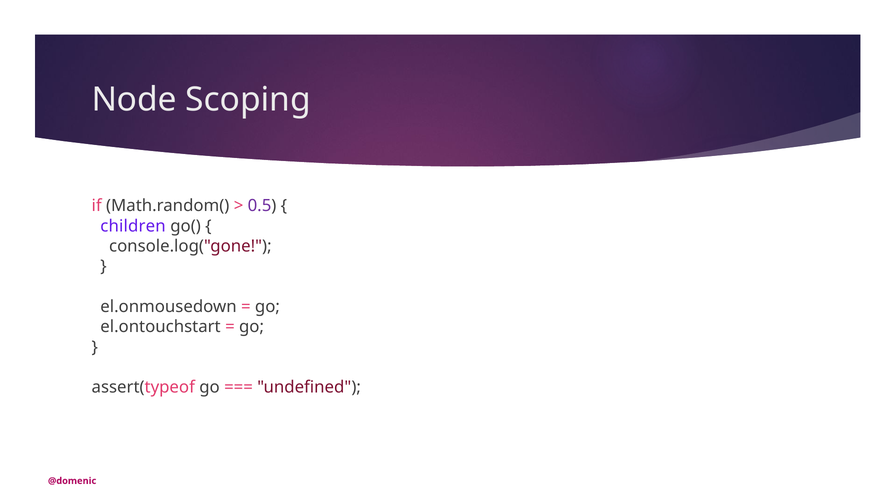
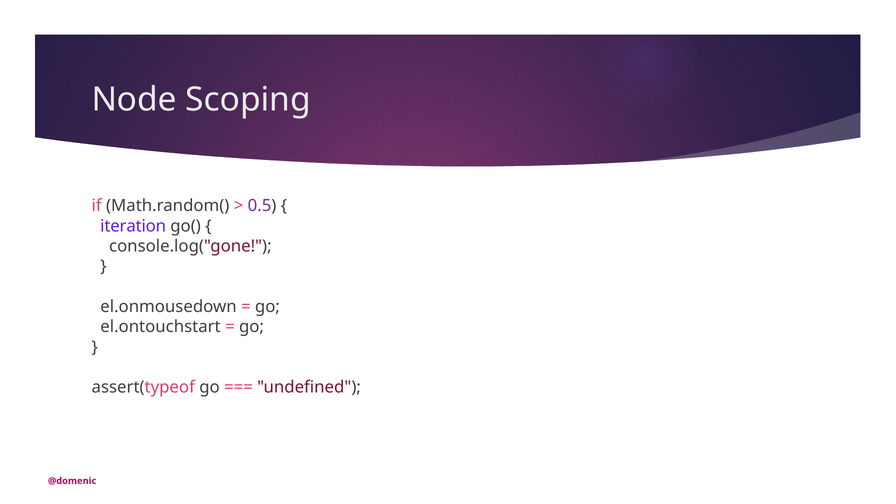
children: children -> iteration (133, 226)
